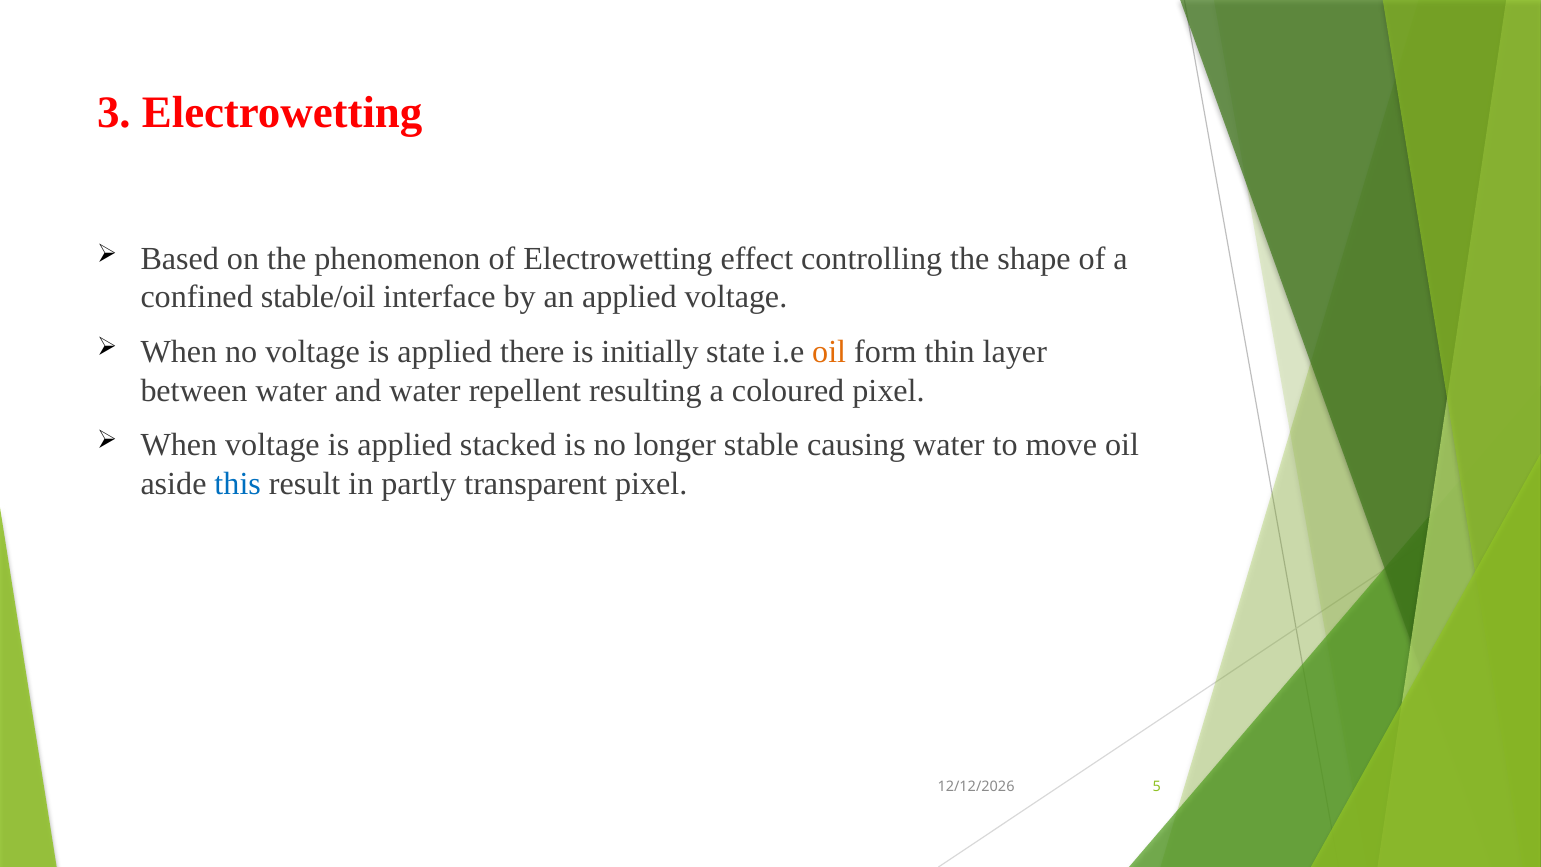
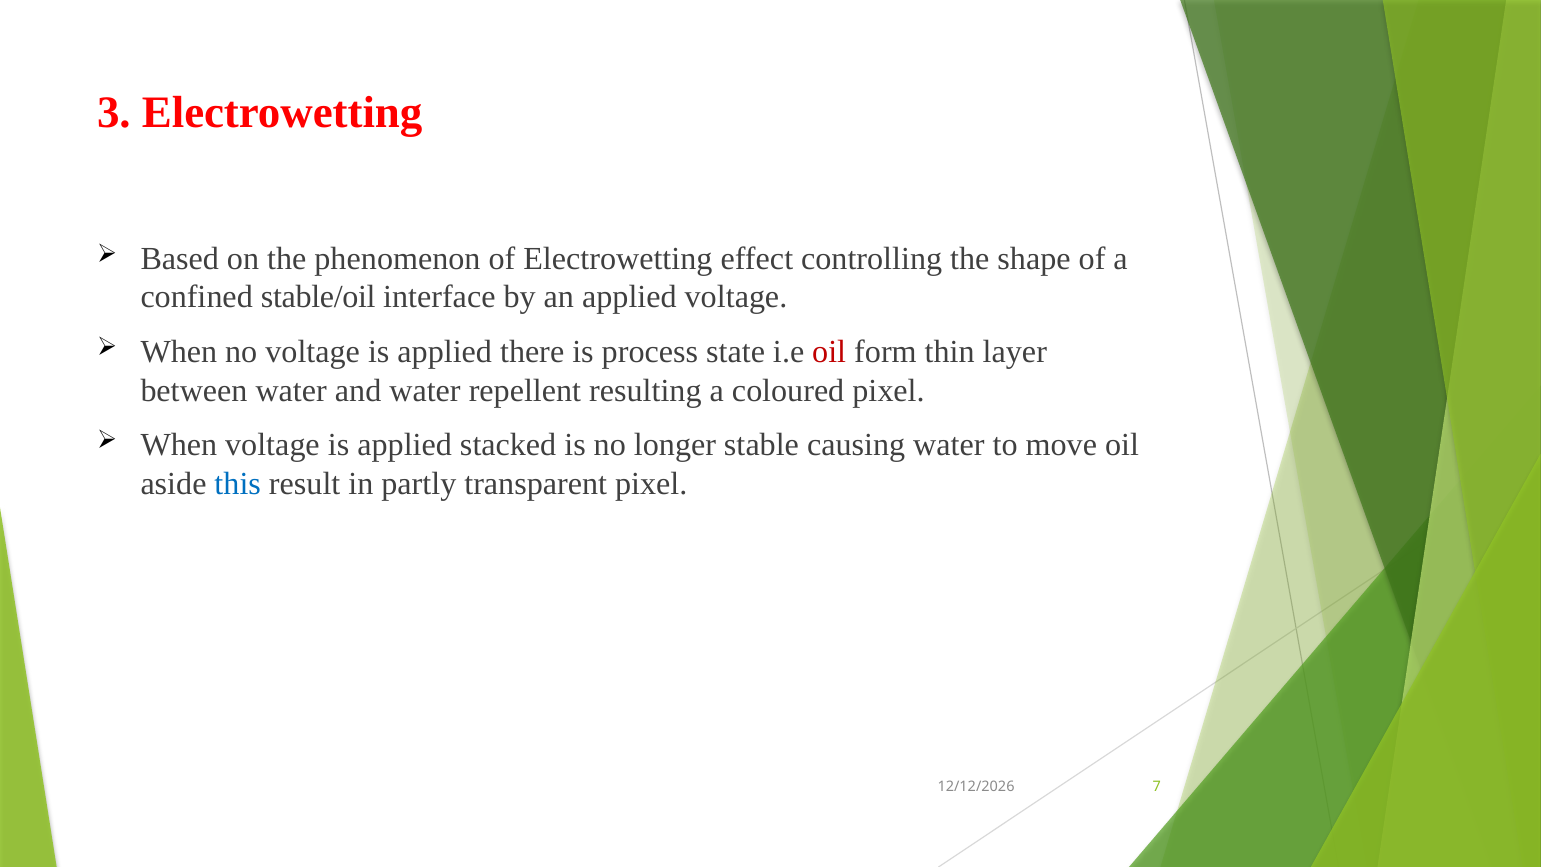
initially: initially -> process (650, 352)
oil colour: orange -> red (829, 352)
5: 5 -> 7 (1157, 786)
